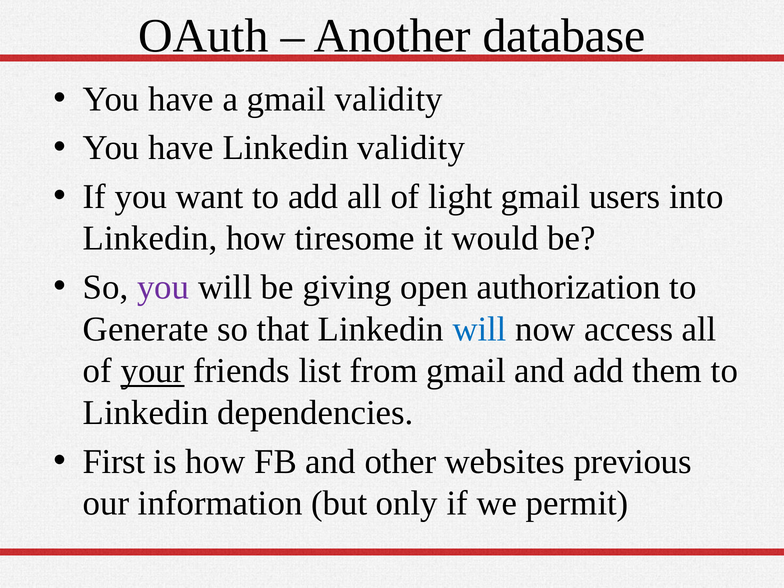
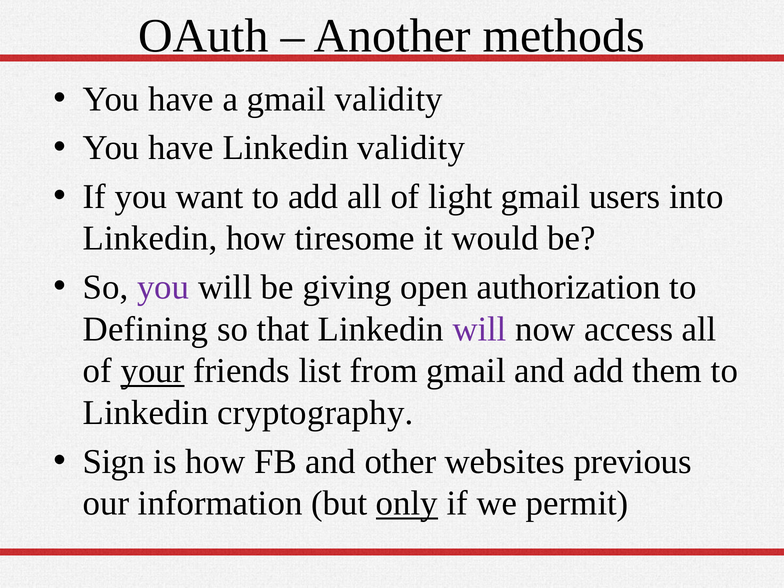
database: database -> methods (564, 36)
Generate: Generate -> Defining (146, 329)
will colour: blue -> purple (480, 329)
dependencies: dependencies -> cryptography (315, 413)
First: First -> Sign (114, 462)
only underline: none -> present (407, 503)
